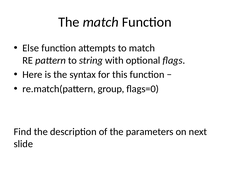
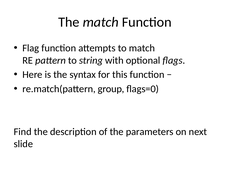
Else: Else -> Flag (31, 48)
